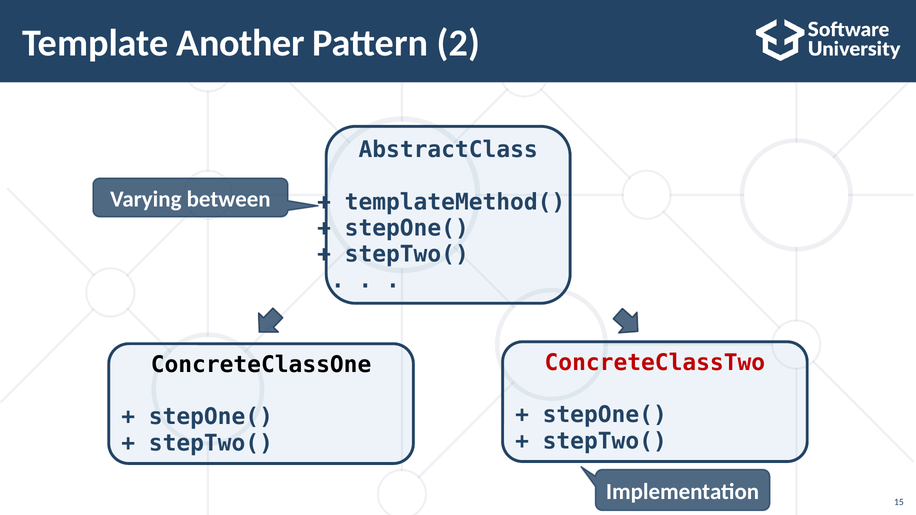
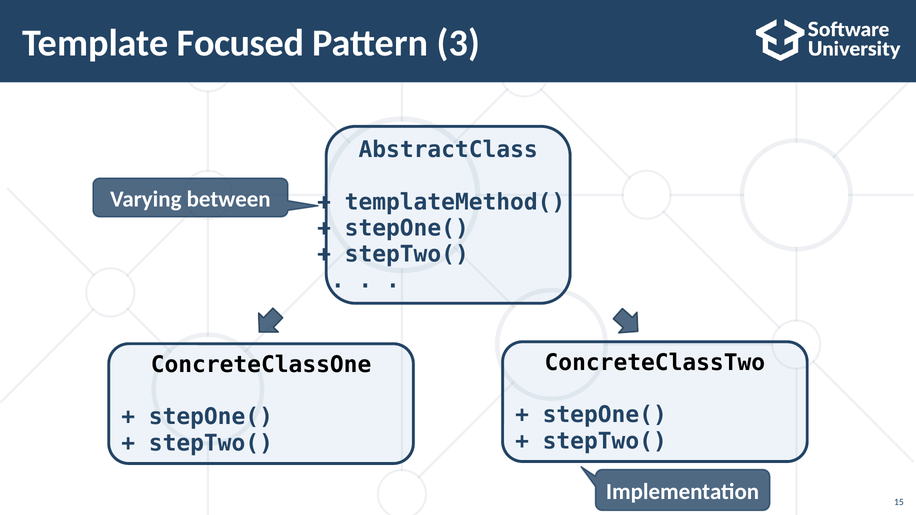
Another: Another -> Focused (241, 43)
2: 2 -> 3 (458, 43)
ConcreteClassTwo colour: red -> black (655, 363)
